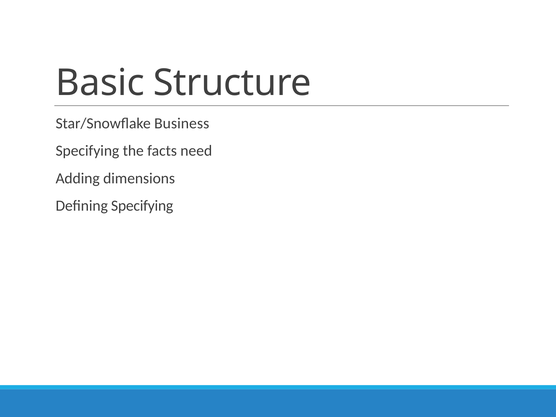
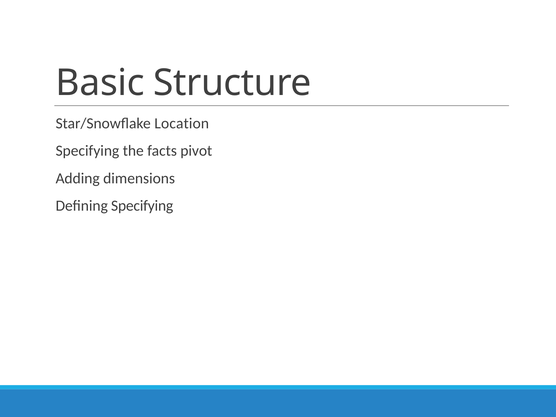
Business: Business -> Location (182, 123)
need: need -> pivot (196, 151)
